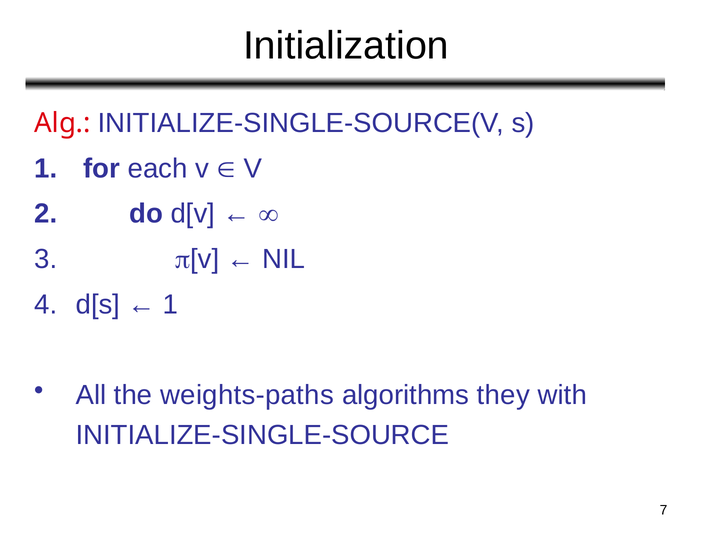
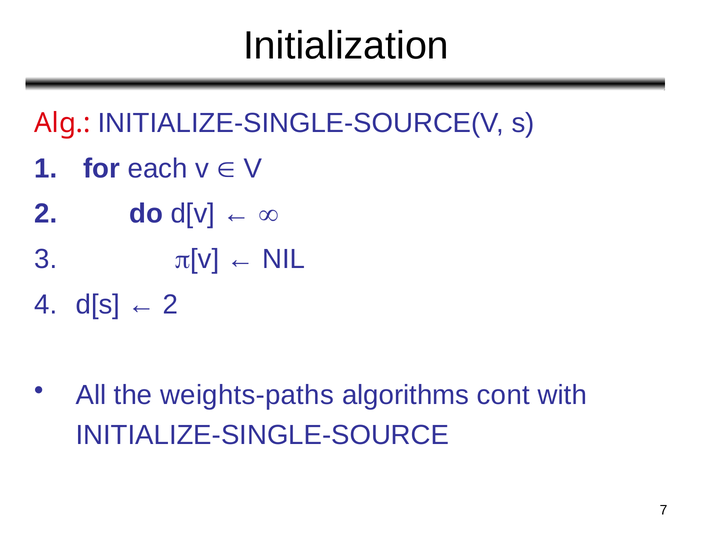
1: 1 -> 2 (171, 304)
they: they -> cont (503, 395)
